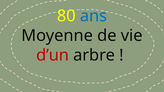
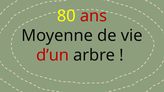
ans colour: blue -> red (94, 16)
